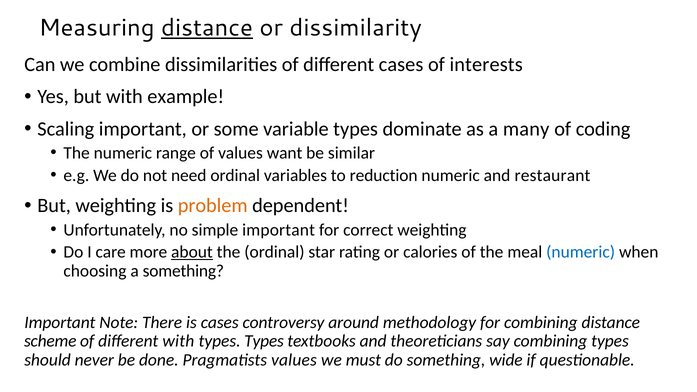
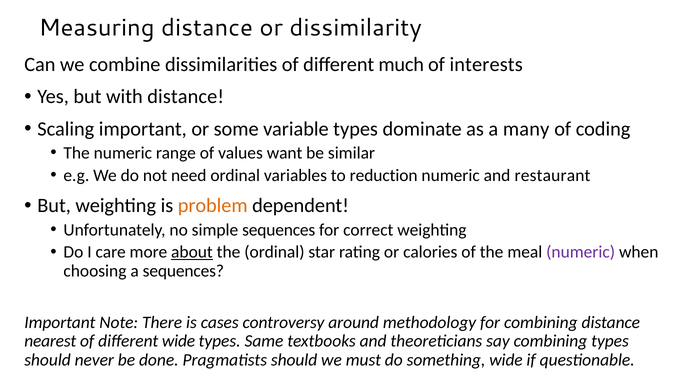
distance underline: present -> none (207, 28)
different cases: cases -> much (401, 65)
with example: example -> distance (186, 97)
simple important: important -> sequences (279, 230)
numeric colour: blue -> purple (581, 252)
a something: something -> sequences (183, 271)
scheme: scheme -> nearest (50, 341)
different with: with -> wide (179, 341)
types Types: Types -> Same (264, 341)
Pragmatists values: values -> should (294, 360)
